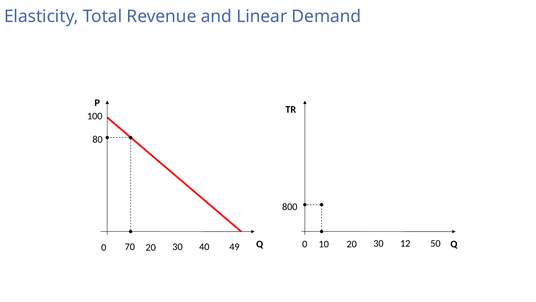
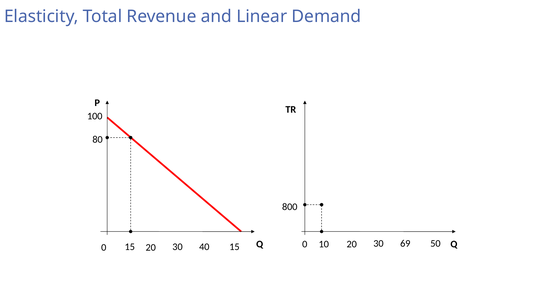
12: 12 -> 69 (405, 243)
0 70: 70 -> 15 (130, 247)
40 49: 49 -> 15 (234, 247)
